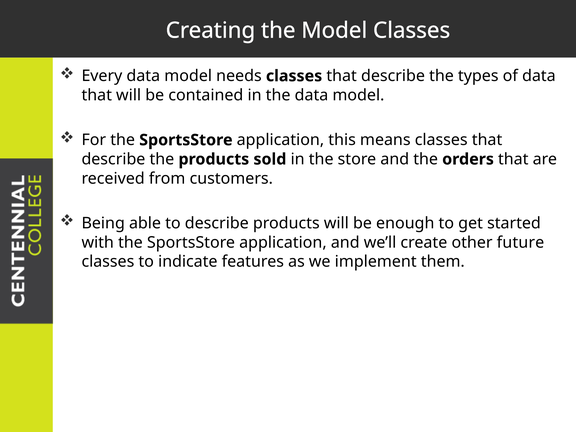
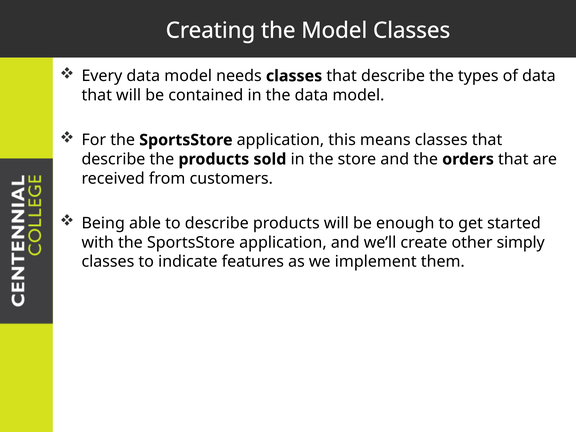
future: future -> simply (521, 242)
